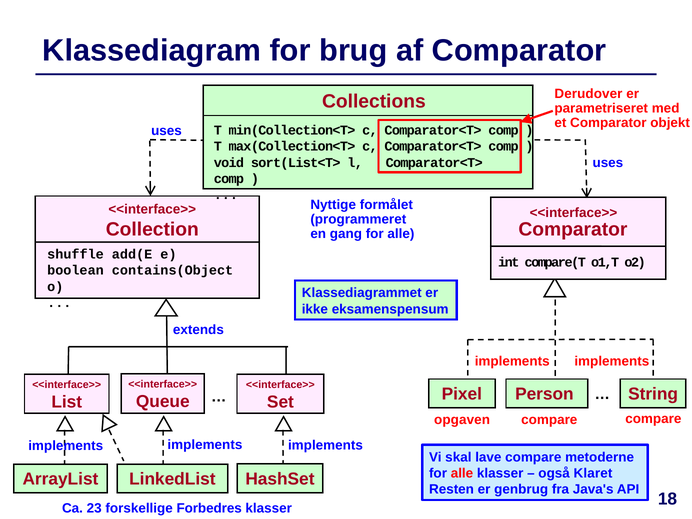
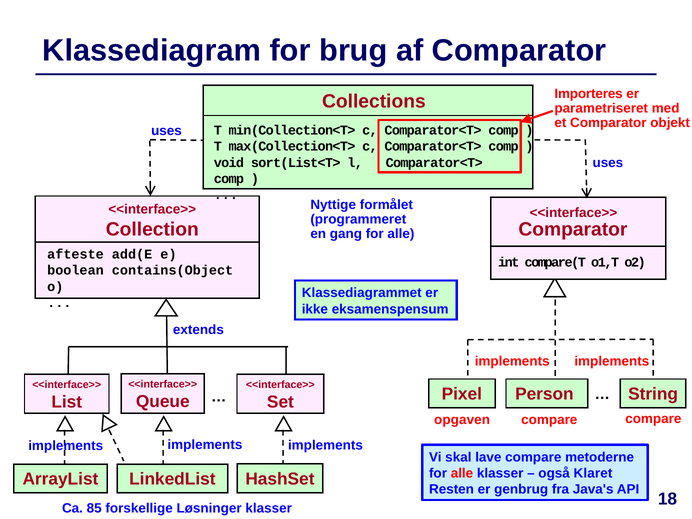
Derudover: Derudover -> Importeres (589, 94)
shuffle: shuffle -> afteste (75, 254)
23: 23 -> 85 (94, 508)
Forbedres: Forbedres -> Løsninger (209, 508)
